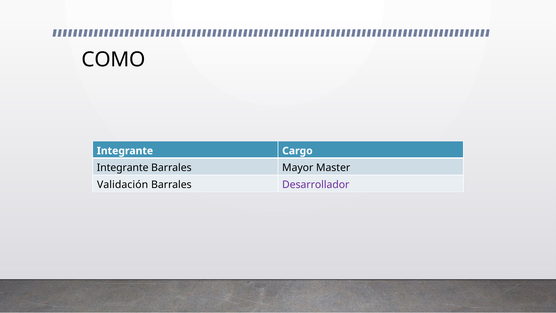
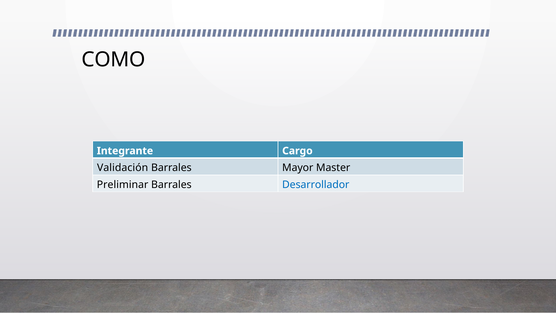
Integrante: Integrante -> Validación (123, 168)
Validación: Validación -> Preliminar (123, 185)
Desarrollador colour: purple -> blue (316, 185)
